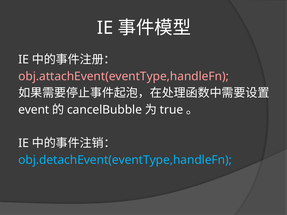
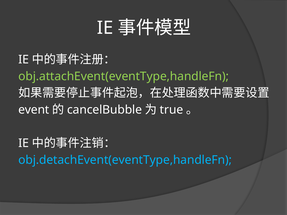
obj.attachEvent(eventType,handleFn colour: pink -> light green (124, 76)
